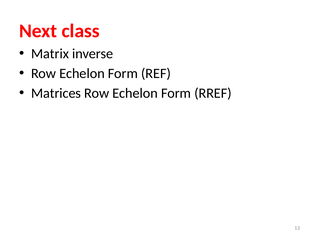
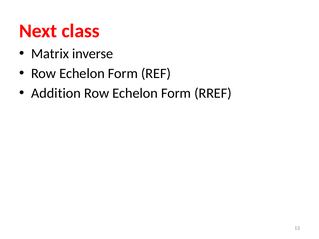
Matrices: Matrices -> Addition (56, 93)
